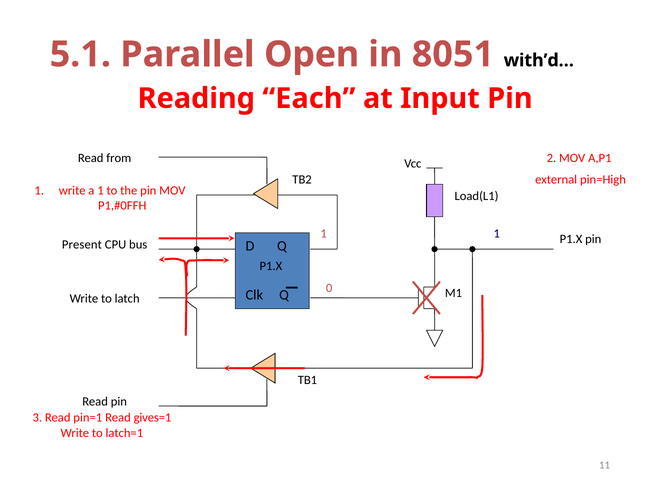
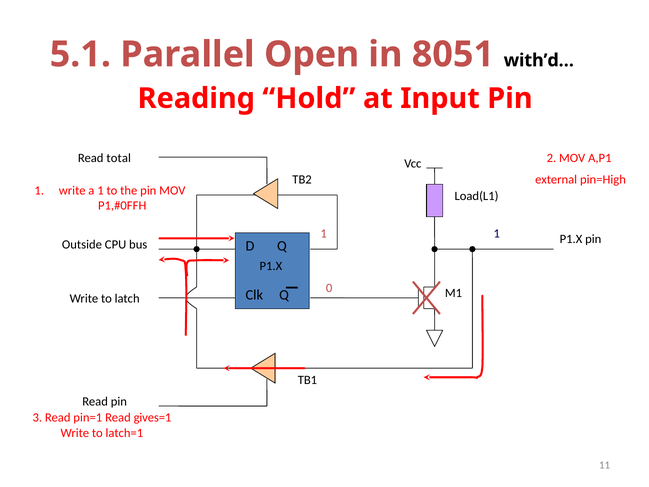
Each: Each -> Hold (309, 98)
from: from -> total (119, 158)
Present: Present -> Outside (82, 244)
